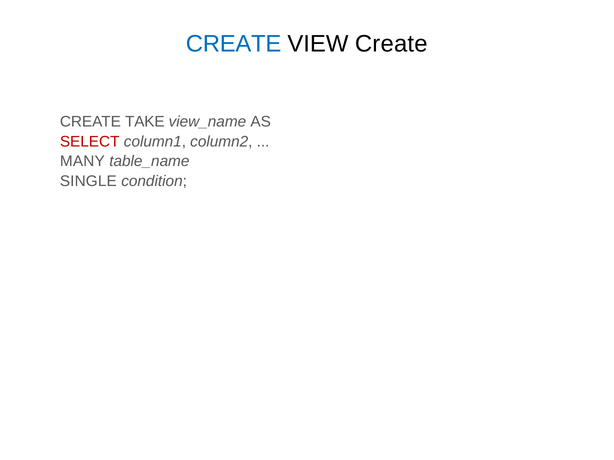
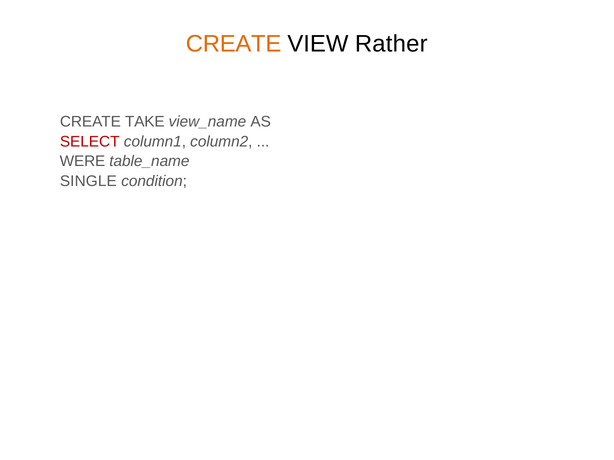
CREATE colour: blue -> orange (234, 44)
VIEW Create: Create -> Rather (391, 44)
MANY: MANY -> WERE (83, 161)
